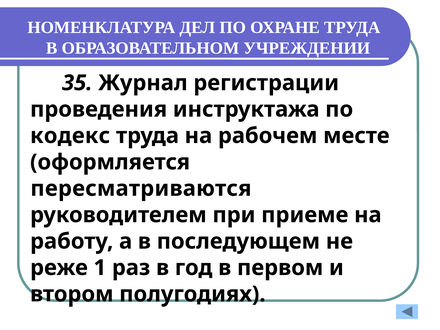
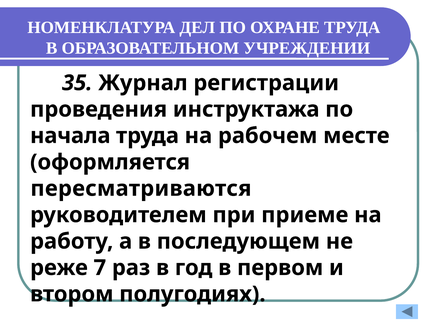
кодекс: кодекс -> начала (70, 136)
1: 1 -> 7 (100, 268)
